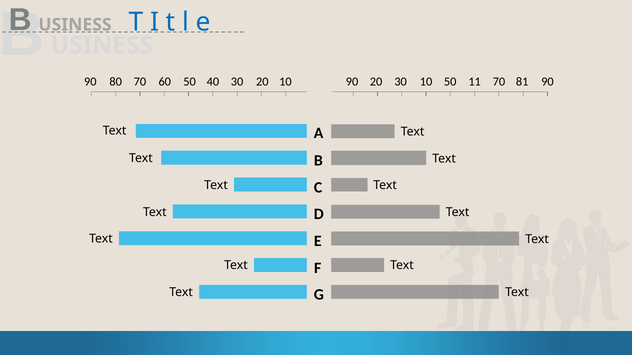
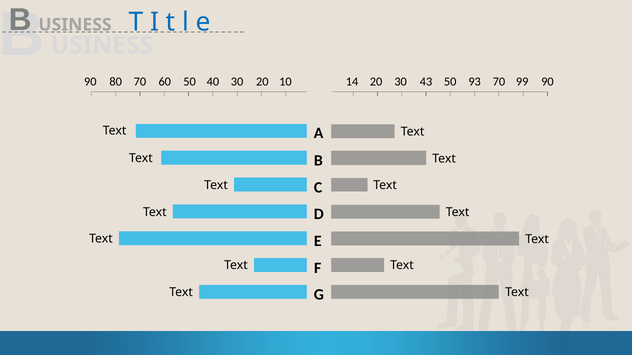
90 90: 90 -> 14 (352, 82)
30 10: 10 -> 43 (426, 82)
11: 11 -> 93 (475, 82)
81: 81 -> 99 (522, 82)
